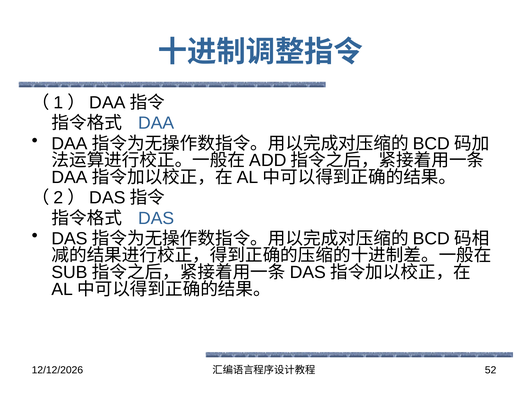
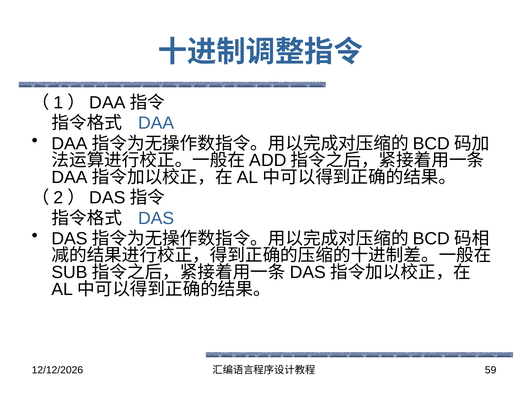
52: 52 -> 59 (491, 370)
